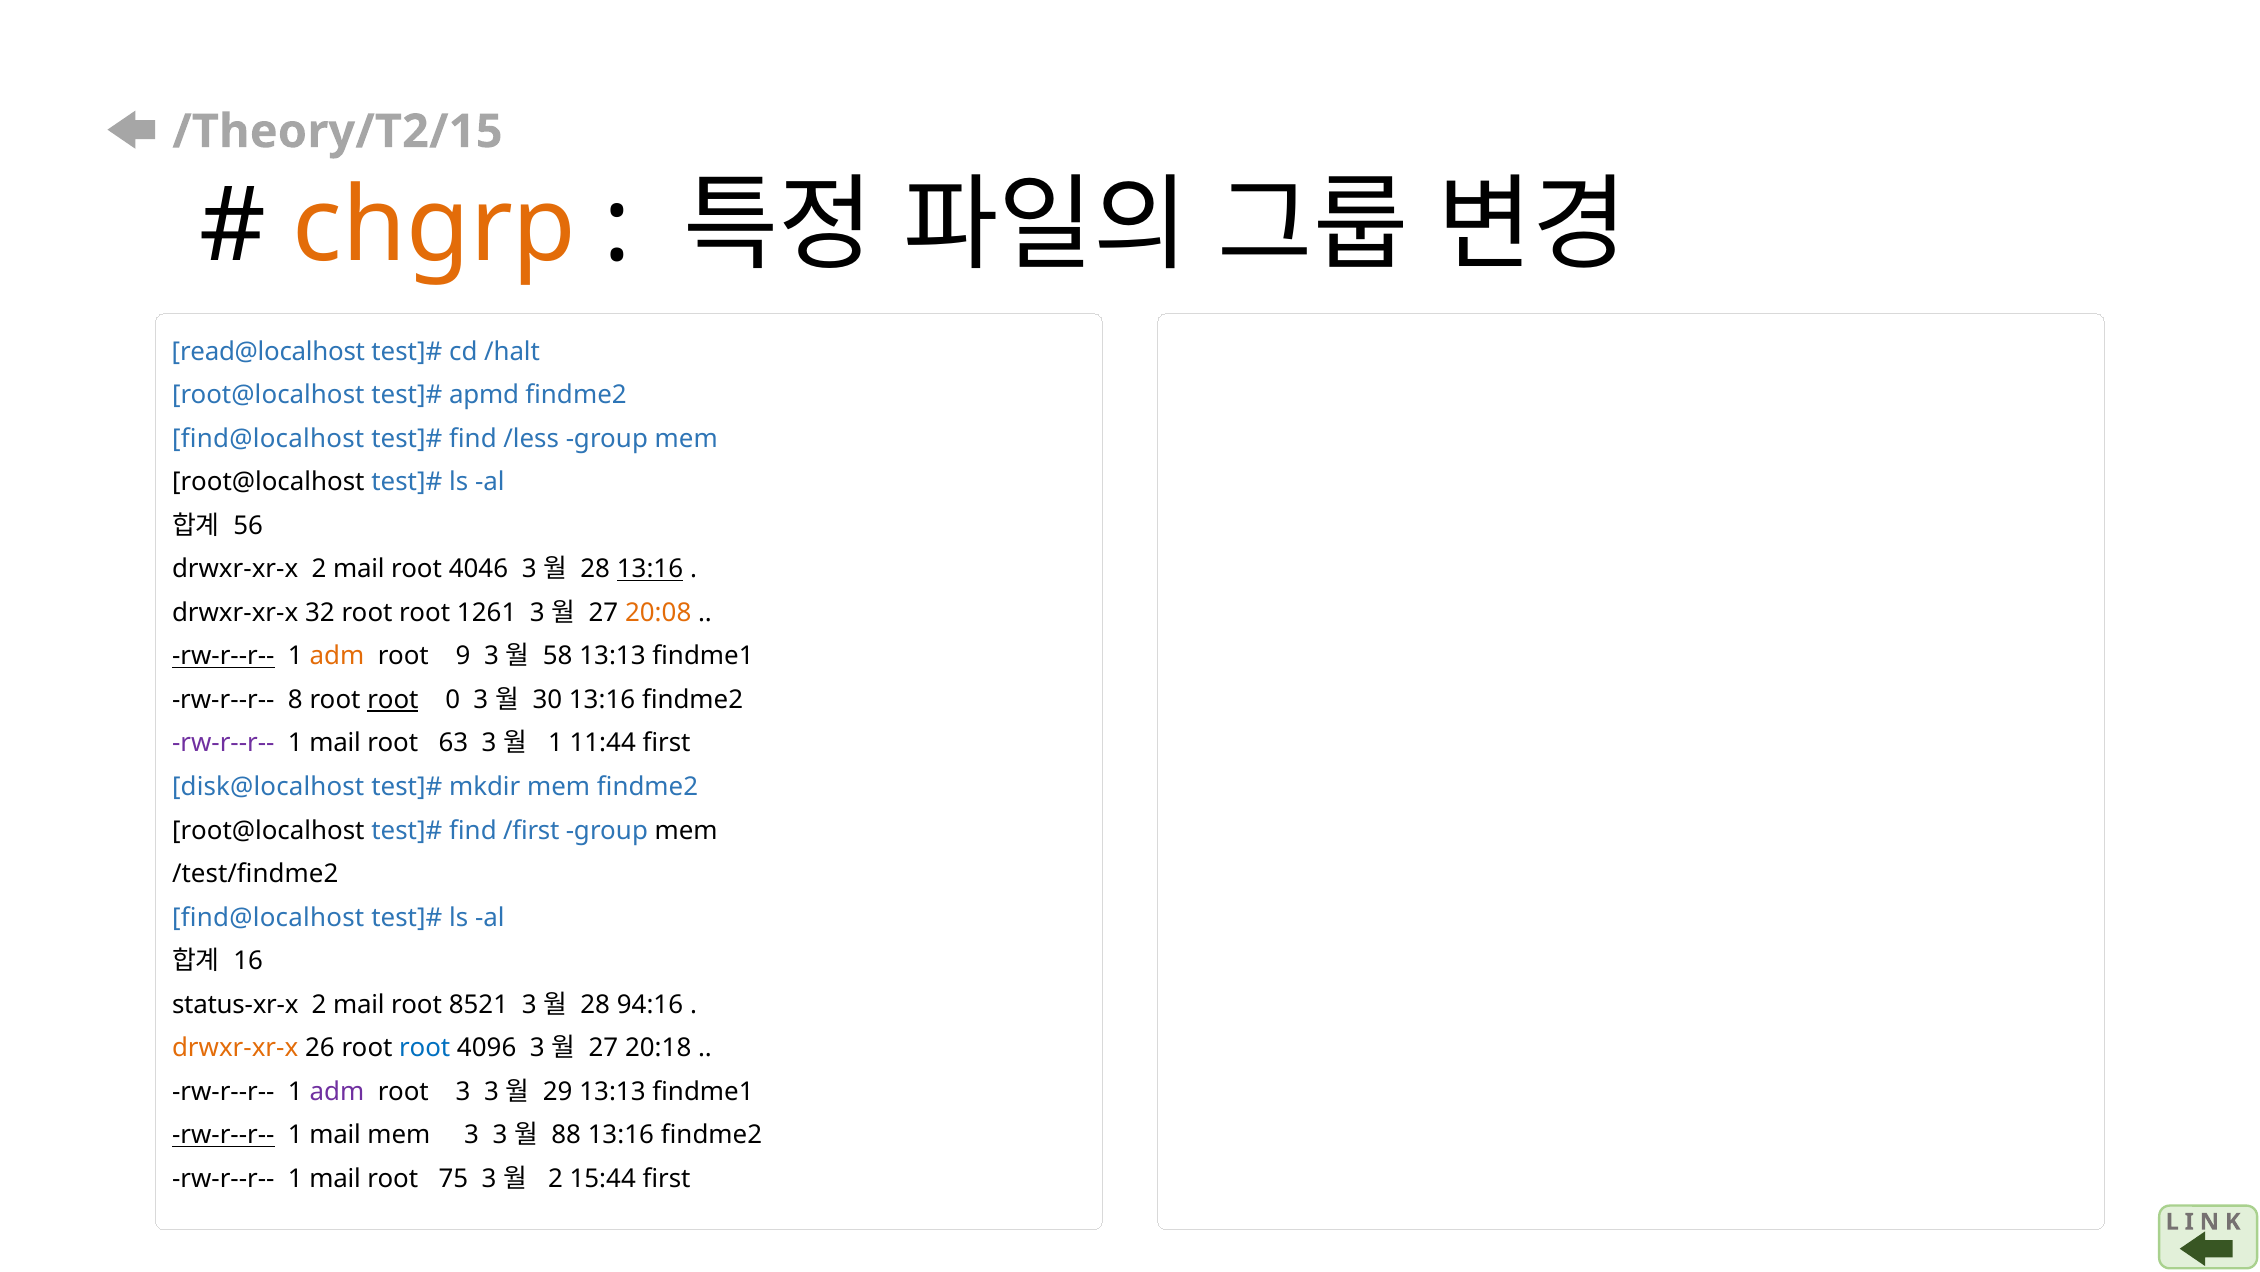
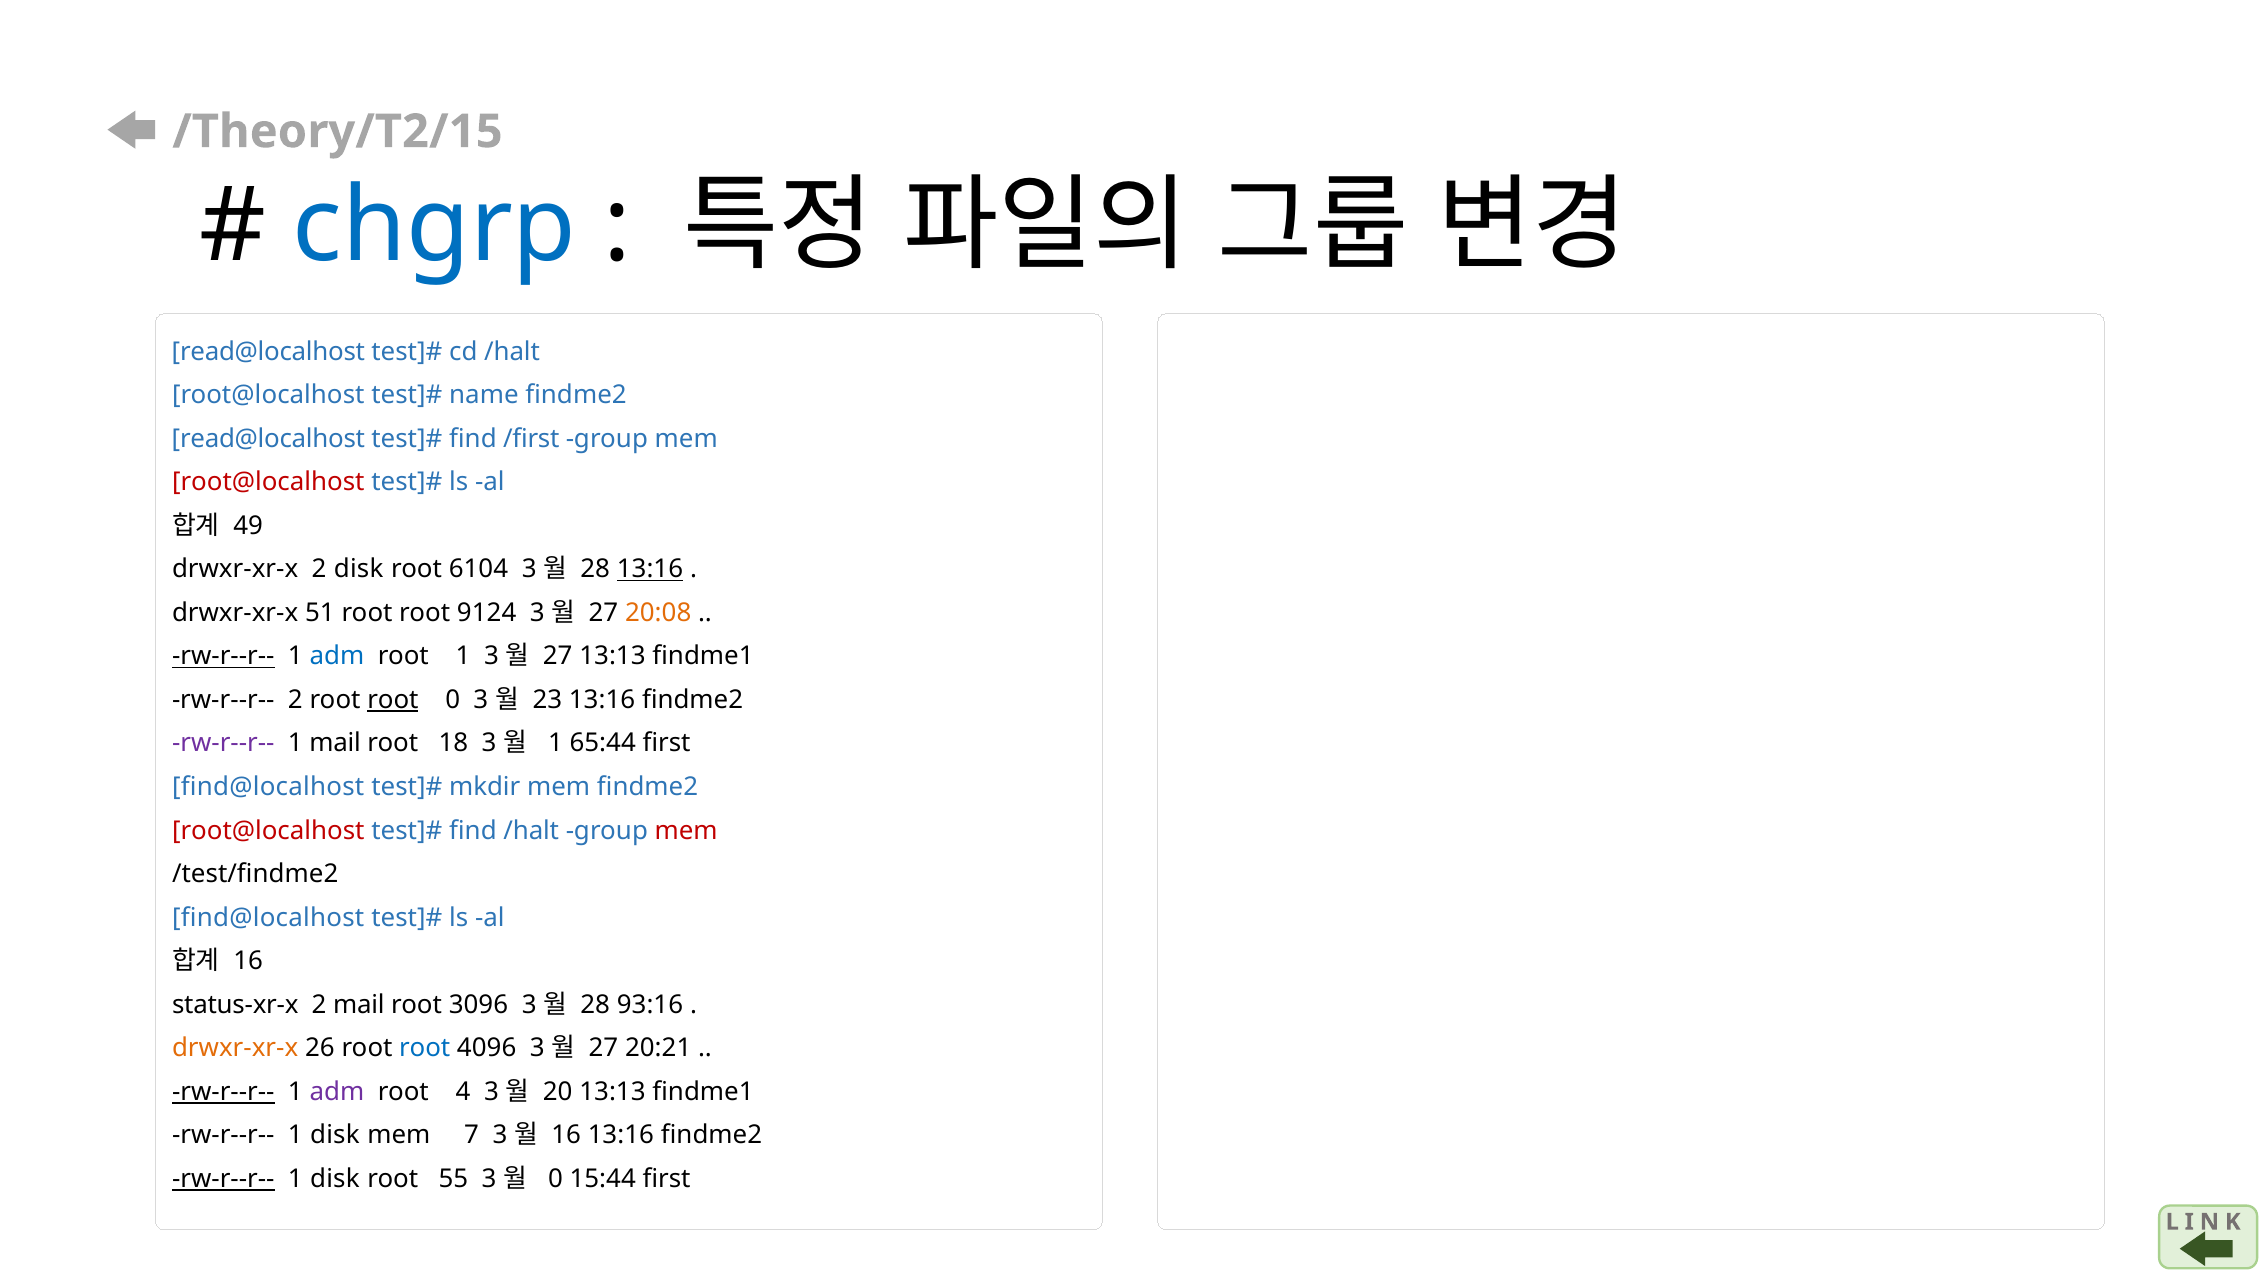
chgrp colour: orange -> blue (435, 226)
apmd: apmd -> name (484, 395)
find@localhost: find@localhost -> read@localhost (268, 438)
/less: /less -> /first (531, 438)
root@localhost colour: black -> red (268, 482)
56: 56 -> 49 (248, 525)
drwxr-xr-x 2 mail: mail -> disk (359, 569)
4046: 4046 -> 6104 (478, 569)
32: 32 -> 51 (320, 612)
1261: 1261 -> 9124 (487, 612)
adm colour: orange -> blue (337, 656)
root 9: 9 -> 1 (463, 656)
58: 58 -> 27 (558, 656)
rw-r--r-- 8: 8 -> 2 (295, 699)
30: 30 -> 23 (547, 699)
63: 63 -> 18 (453, 743)
11:44: 11:44 -> 65:44 (603, 743)
disk@localhost: disk@localhost -> find@localhost (268, 786)
root@localhost colour: black -> red (268, 830)
find /first: /first -> /halt (531, 830)
mem colour: black -> red (686, 830)
8521: 8521 -> 3096 (478, 1004)
94:16: 94:16 -> 93:16 (650, 1004)
20:18: 20:18 -> 20:21 (658, 1048)
rw-r--r-- underline: none -> present (223, 1091)
root 3: 3 -> 4 (463, 1091)
29: 29 -> 20 (558, 1091)
rw-r--r-- underline: present -> none (223, 1135)
mail: mail -> disk (335, 1135)
mem 3: 3 -> 7 (472, 1135)
88: 88 -> 16 (566, 1135)
rw-r--r-- underline: none -> present (223, 1178)
mail: mail -> disk (335, 1178)
75: 75 -> 55 (453, 1178)
2: 2 -> 0 (555, 1178)
